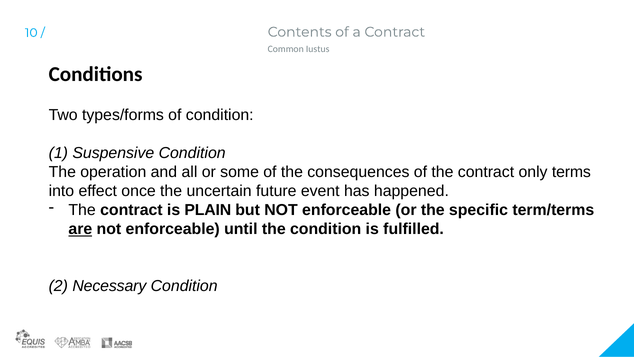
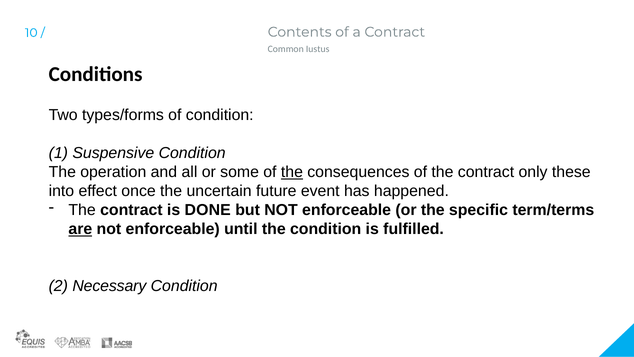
the underline: none -> present (292, 172)
terms: terms -> these (571, 172)
PLAIN: PLAIN -> DONE (208, 210)
